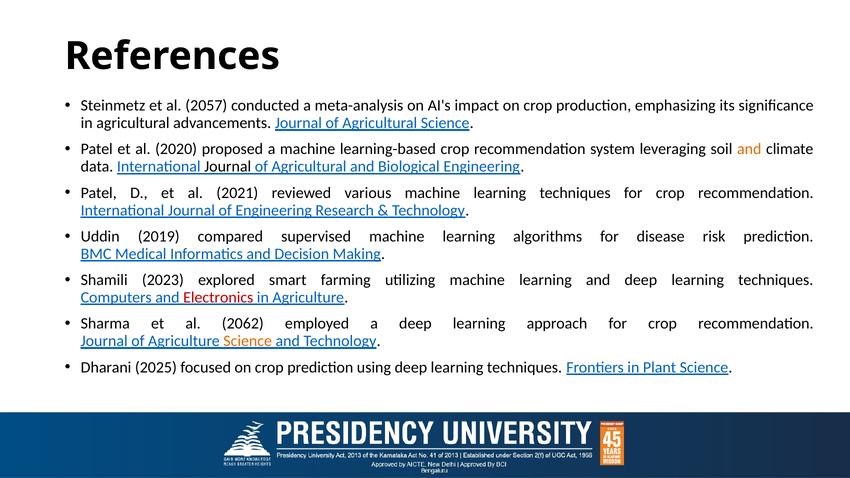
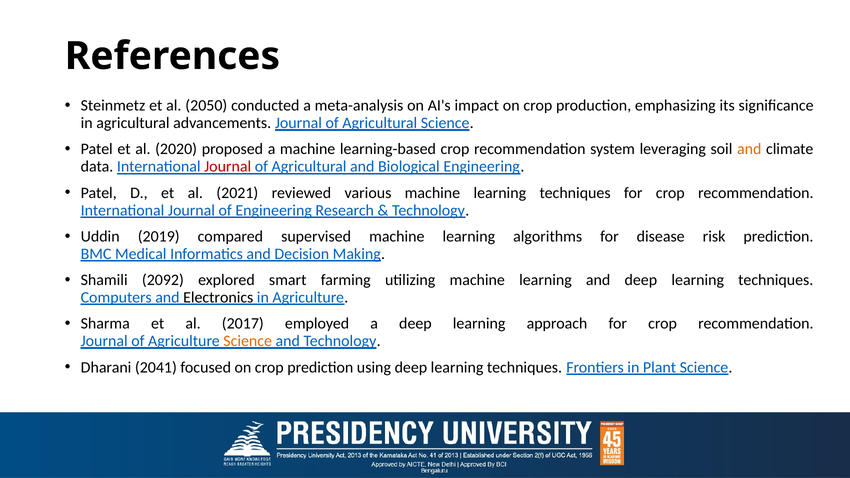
2057: 2057 -> 2050 (206, 106)
Journal colour: black -> red (228, 167)
2023: 2023 -> 2092 (163, 280)
Electronics colour: red -> black (218, 297)
2062: 2062 -> 2017 (243, 324)
2025: 2025 -> 2041 (156, 367)
